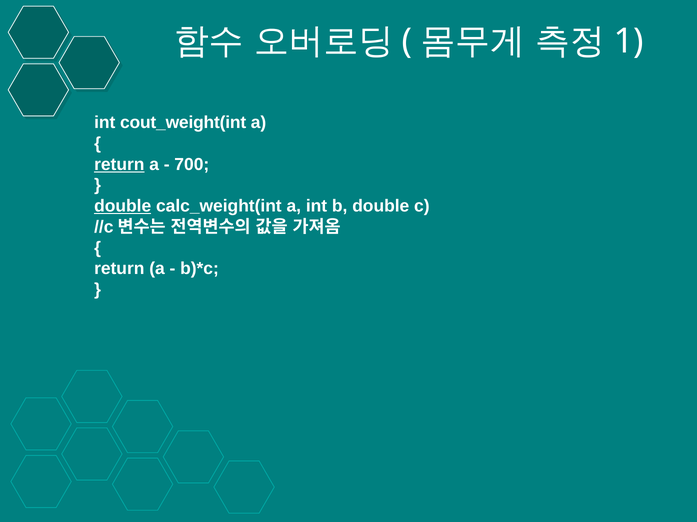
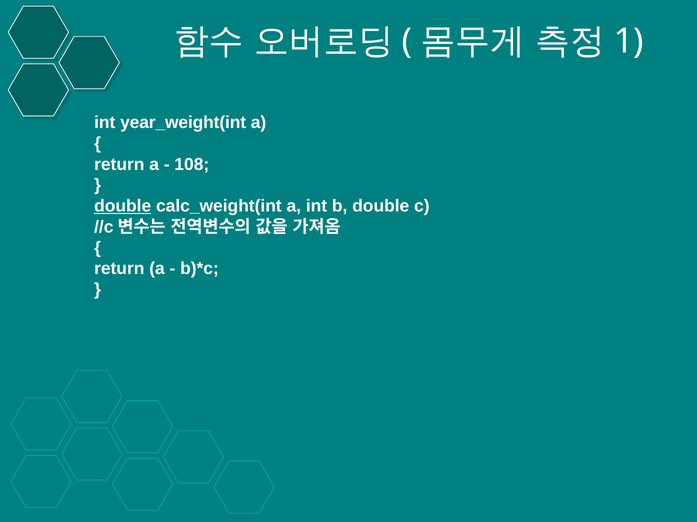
cout_weight(int: cout_weight(int -> year_weight(int (183, 123)
return underline: present -> none (119, 165)
700: 700 -> 108 (192, 165)
